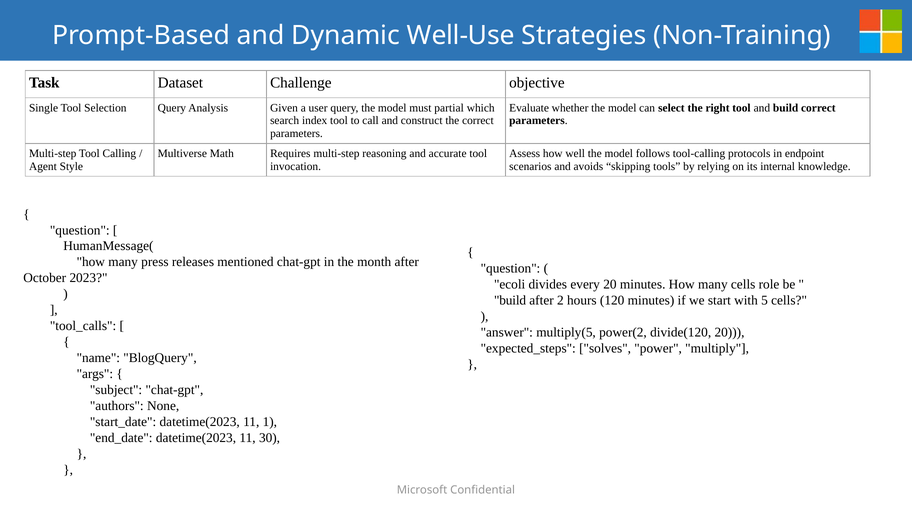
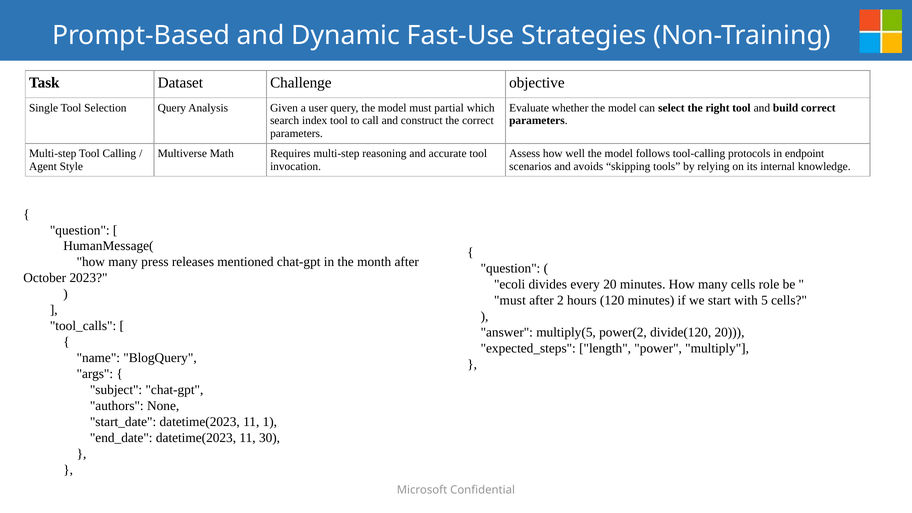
Well-Use: Well-Use -> Fast-Use (461, 35)
build: build -> must (510, 300)
solves: solves -> length (605, 348)
